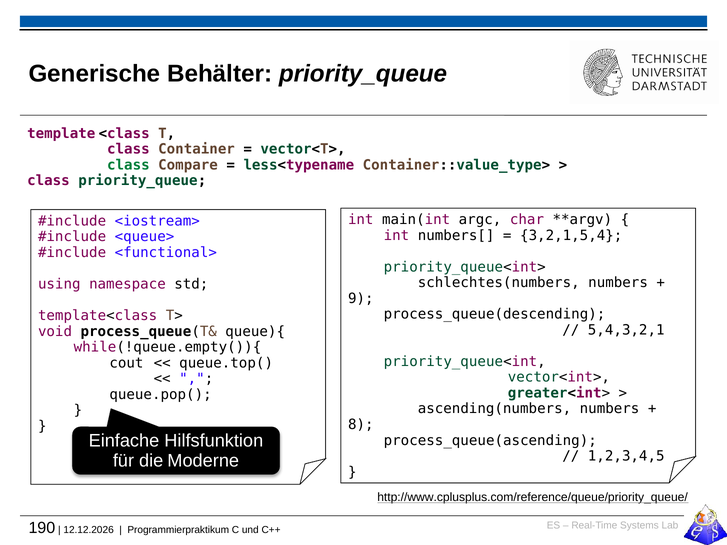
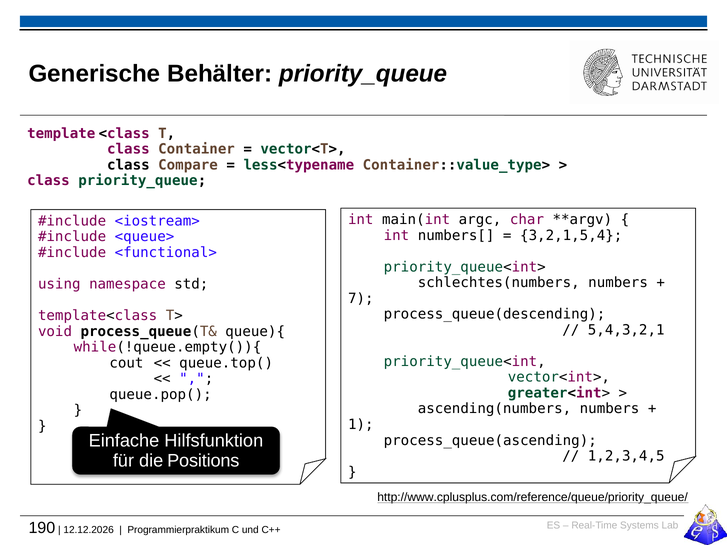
class colour: green -> black (128, 165)
9: 9 -> 7 (361, 299)
8: 8 -> 1 (361, 425)
Moderne: Moderne -> Positions (203, 461)
